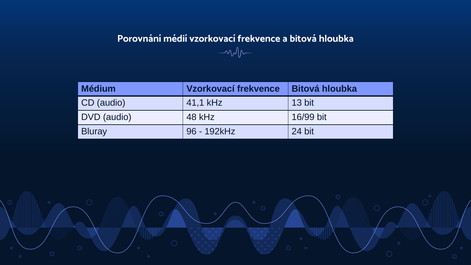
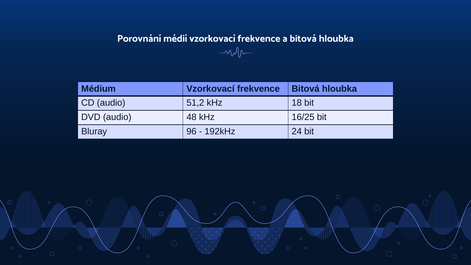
41,1: 41,1 -> 51,2 (195, 103)
13: 13 -> 18 (297, 103)
16/99: 16/99 -> 16/25 (303, 117)
